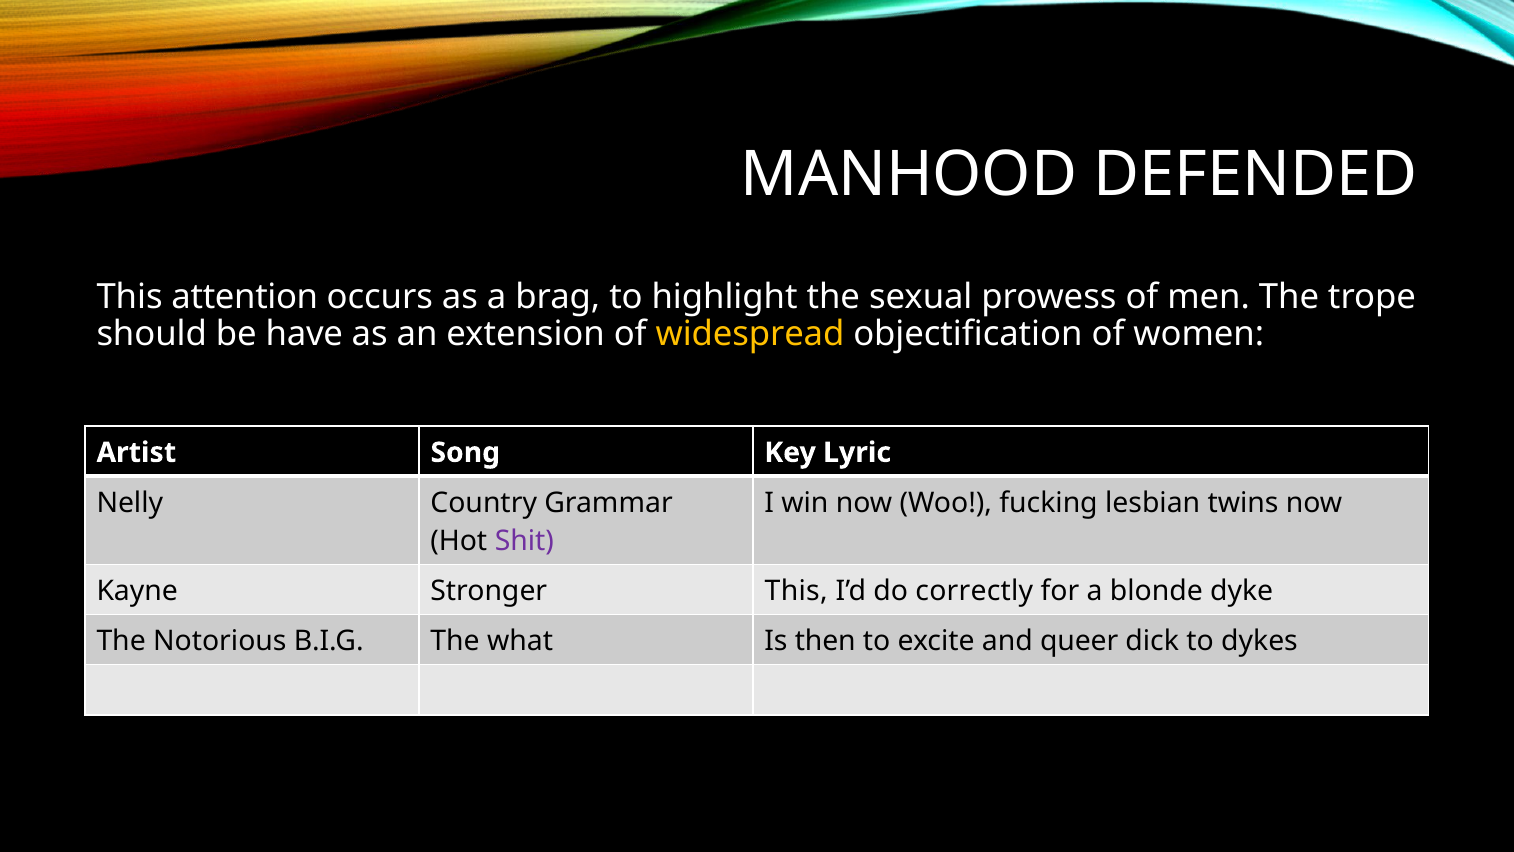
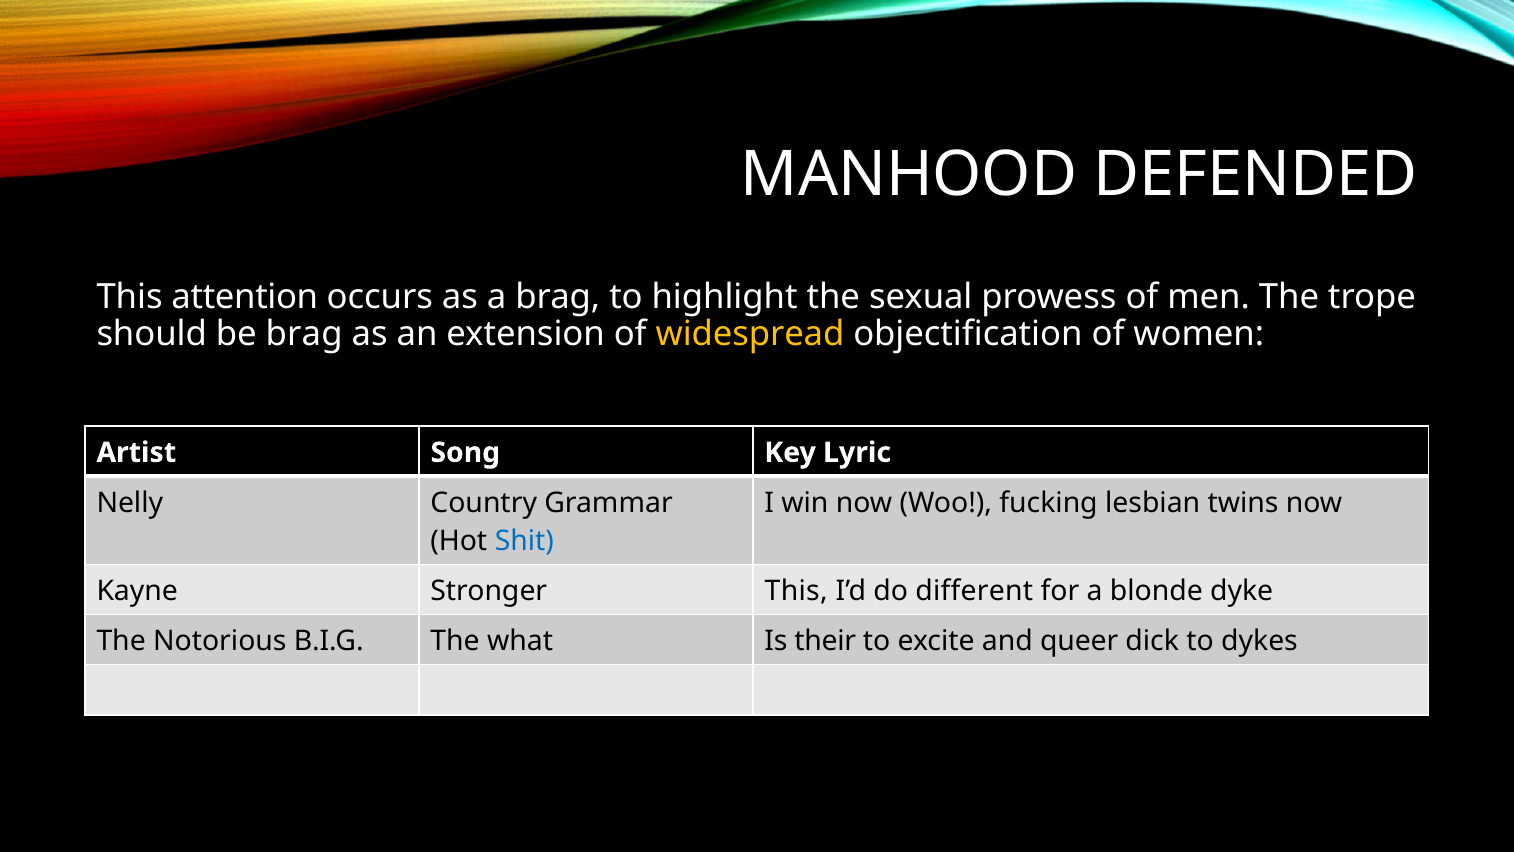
be have: have -> brag (304, 334)
Shit colour: purple -> blue (524, 541)
correctly: correctly -> different (974, 591)
then: then -> their (825, 641)
